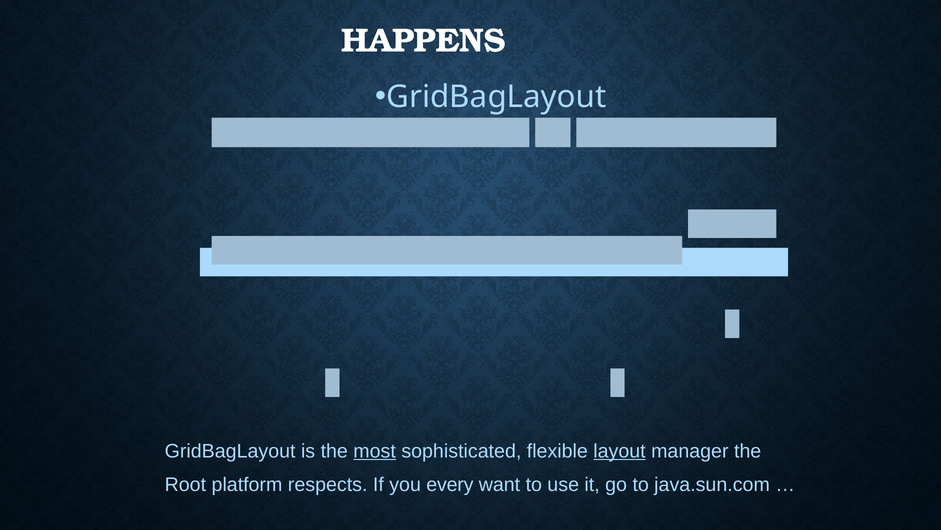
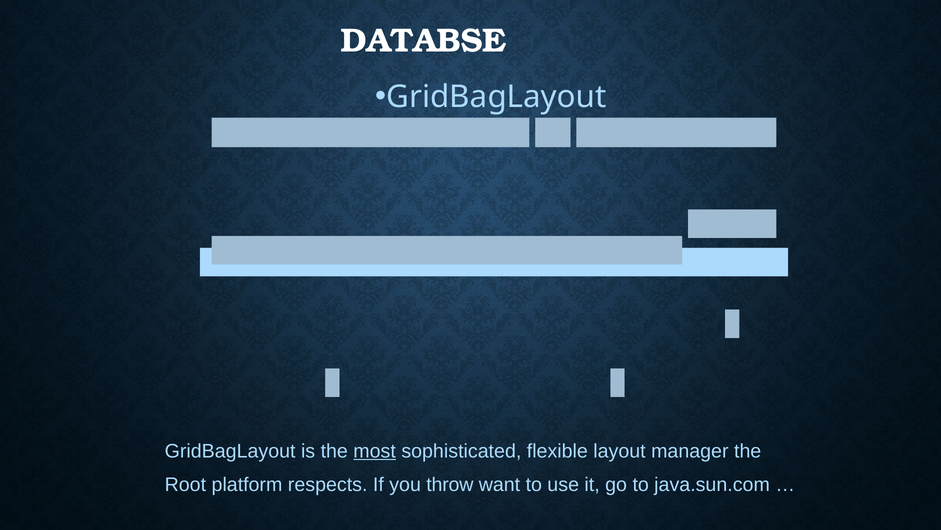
HAPPENS: HAPPENS -> DATABSE (424, 41)
layout underline: present -> none (620, 451)
every: every -> throw (450, 484)
